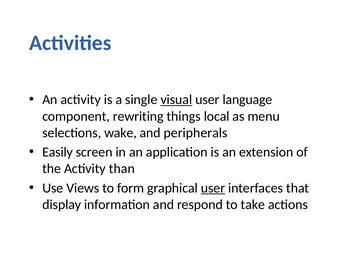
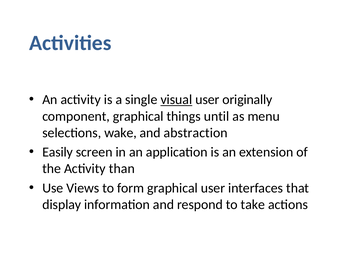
language: language -> originally (247, 99)
component rewriting: rewriting -> graphical (138, 116)
local: local -> until (217, 116)
peripherals: peripherals -> abstraction (196, 133)
user underline: present -> none (213, 188)
